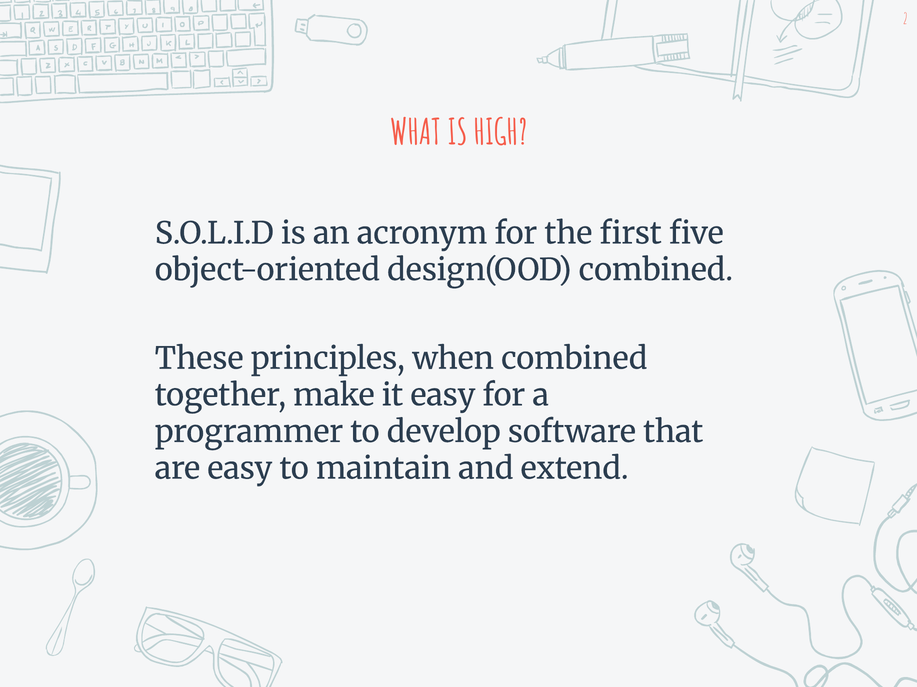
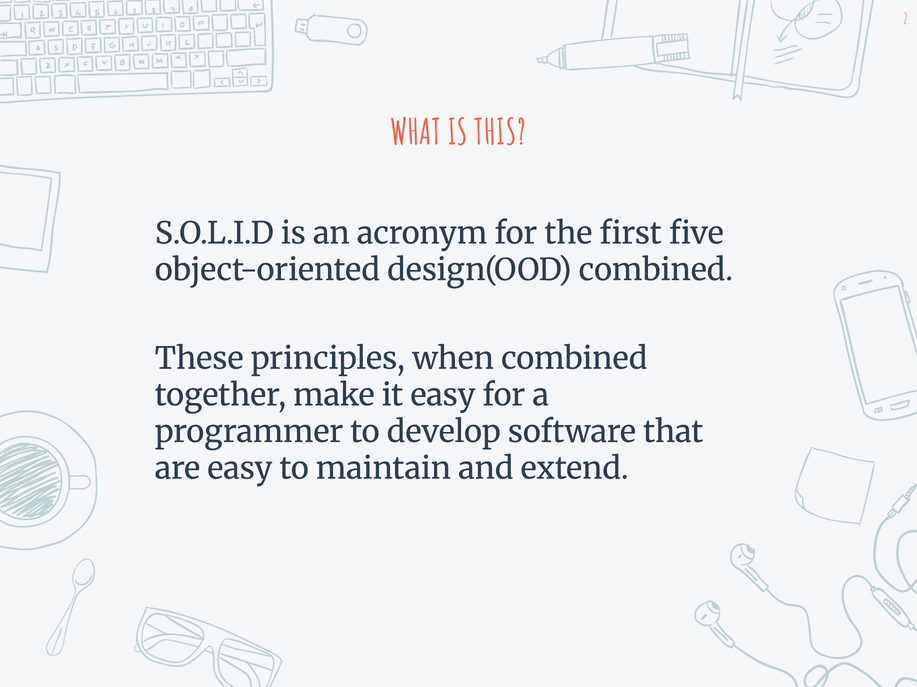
HIGH: HIGH -> THIS (500, 133)
